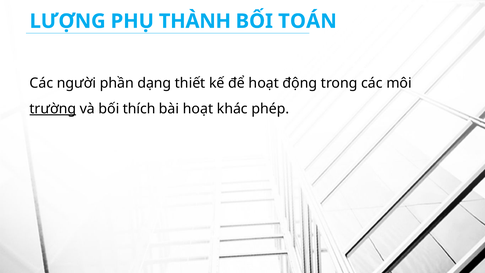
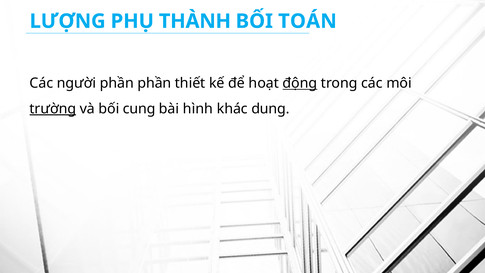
phần dạng: dạng -> phần (154, 83)
động underline: none -> present (300, 83)
thích: thích -> cung (139, 109)
bài hoạt: hoạt -> hình (198, 109)
phép: phép -> dung (270, 109)
